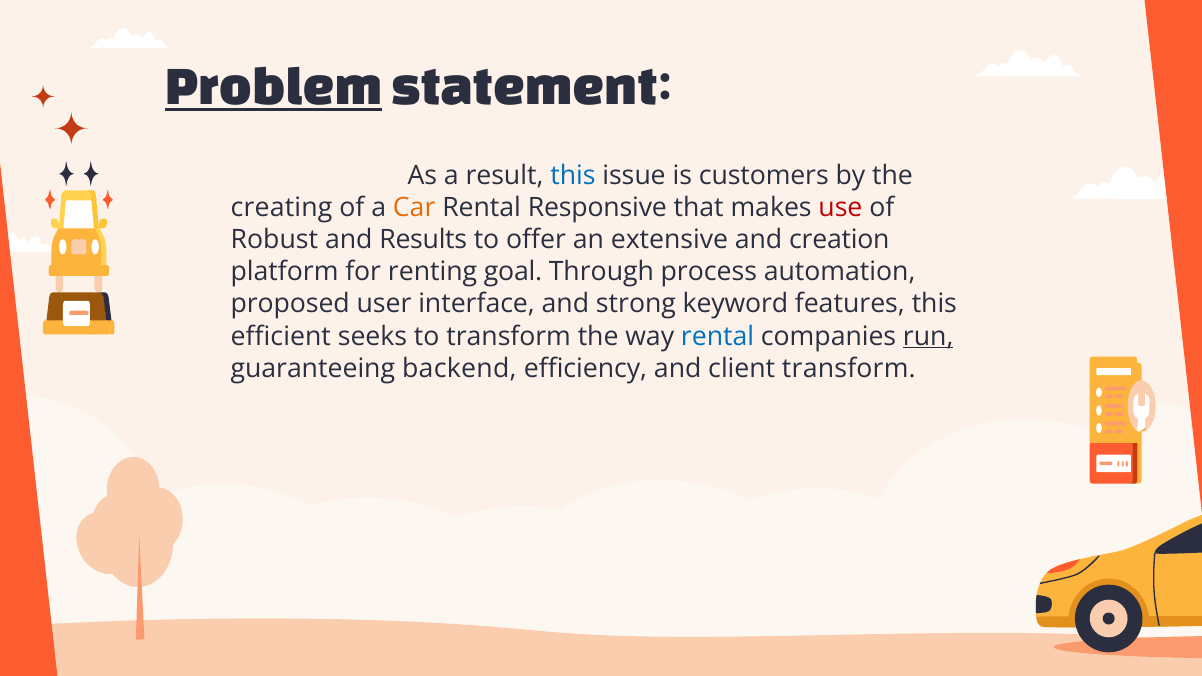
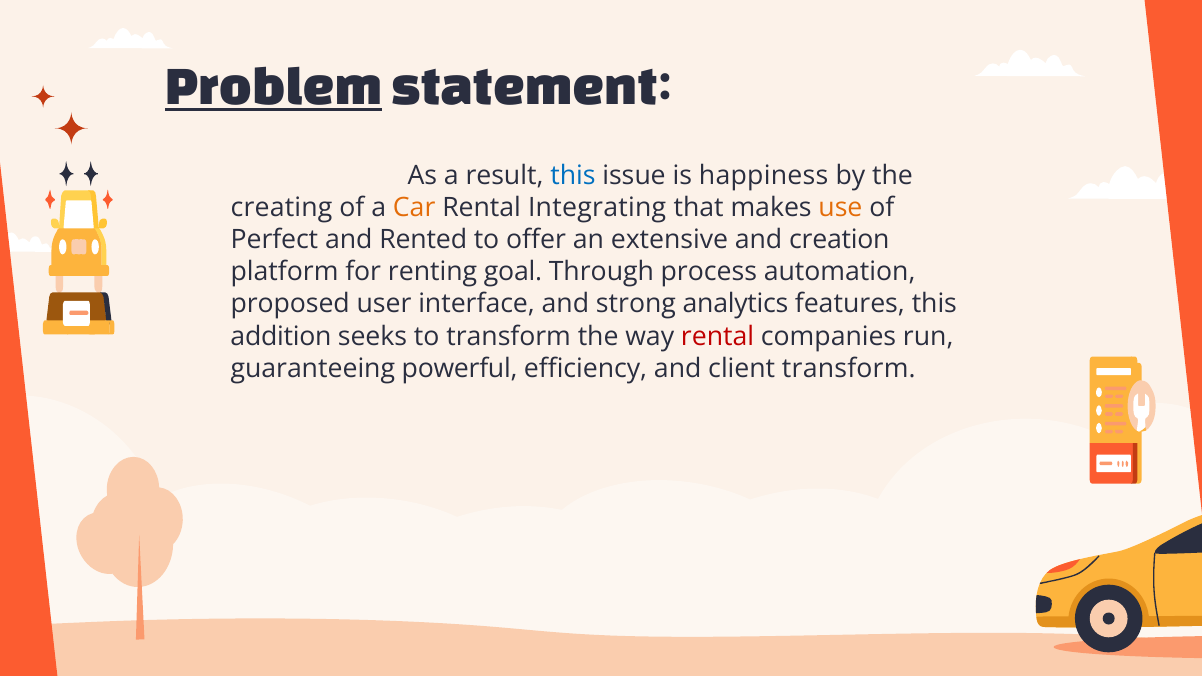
customers: customers -> happiness (764, 176)
Responsive: Responsive -> Integrating (597, 208)
use colour: red -> orange (840, 208)
Robust: Robust -> Perfect (274, 240)
Results: Results -> Rented (423, 240)
keyword: keyword -> analytics (736, 304)
efficient: efficient -> addition (281, 336)
rental colour: blue -> red (718, 336)
run underline: present -> none (928, 336)
backend: backend -> powerful (460, 368)
